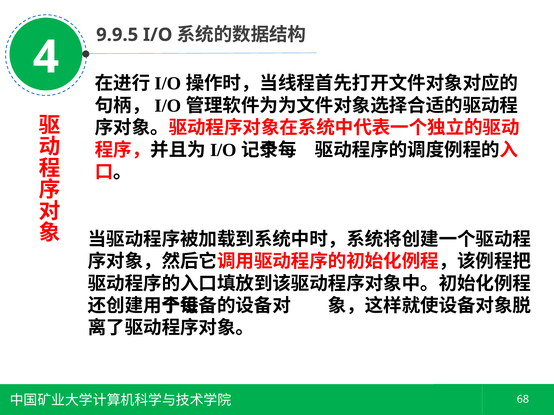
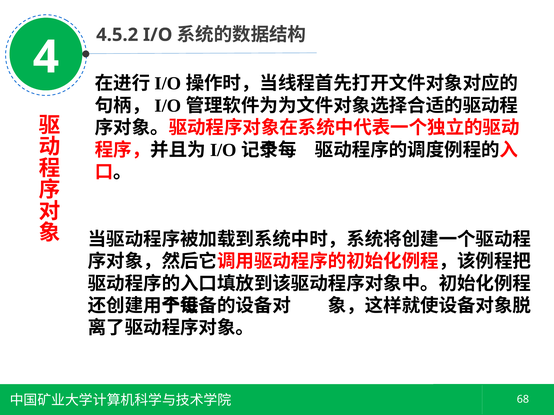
9.9.5: 9.9.5 -> 4.5.2 (117, 35)
